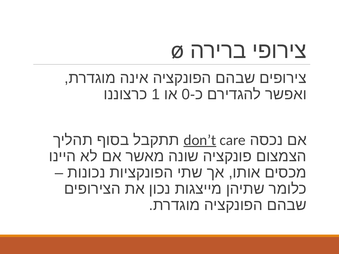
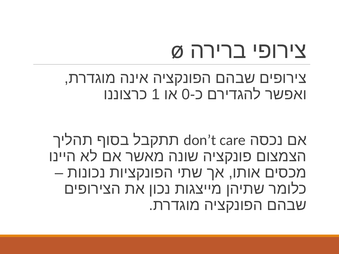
don’t underline: present -> none (200, 140)
